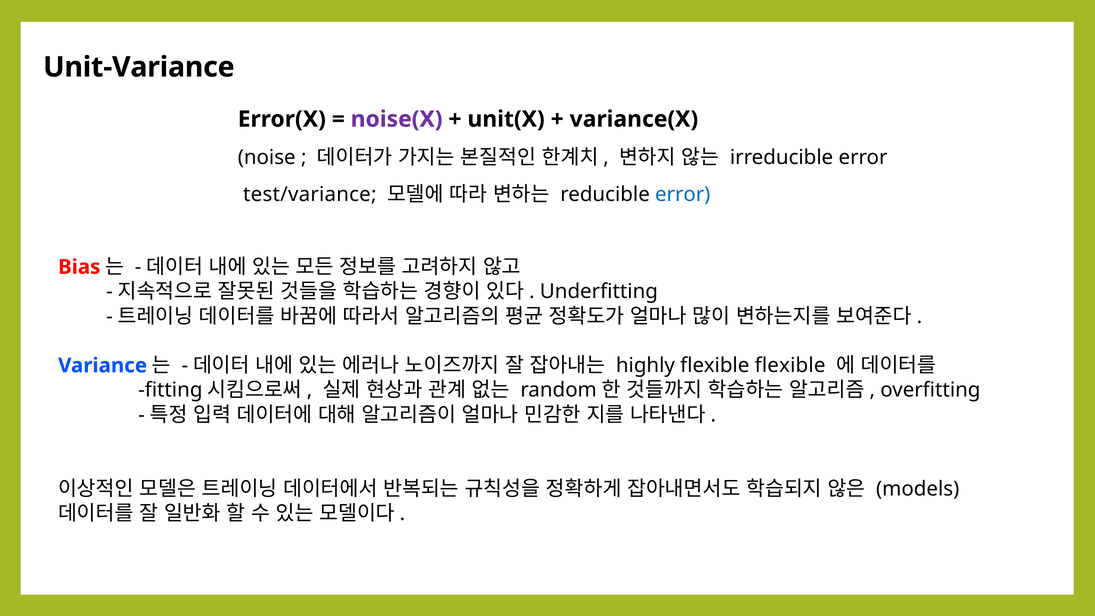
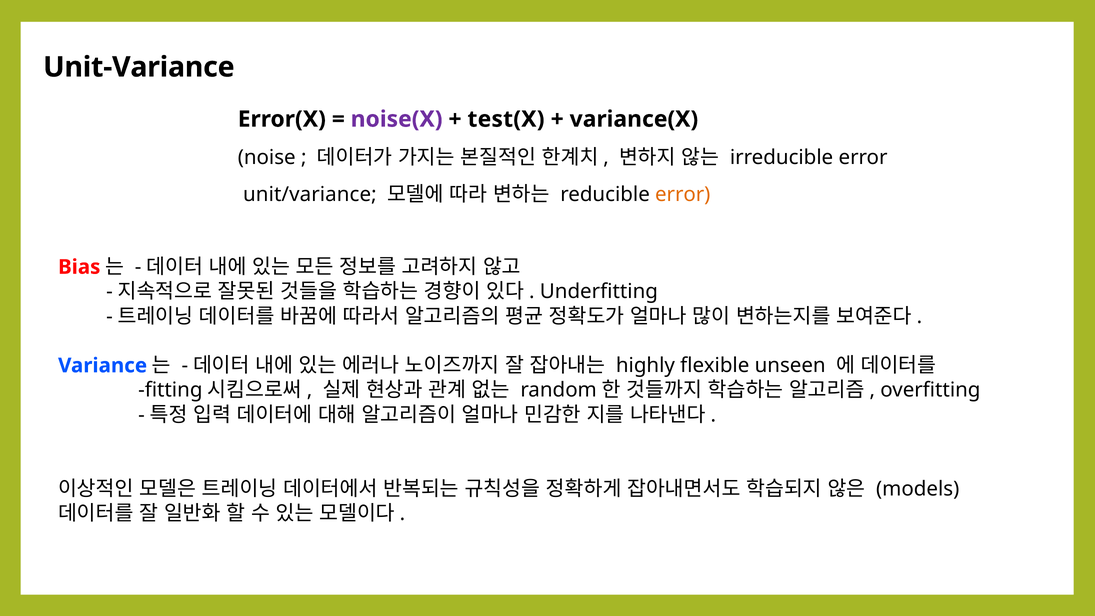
unit(X: unit(X -> test(X (506, 119)
test/variance: test/variance -> unit/variance (310, 194)
error colour: blue -> orange (683, 194)
flexible flexible: flexible -> unseen (790, 366)
